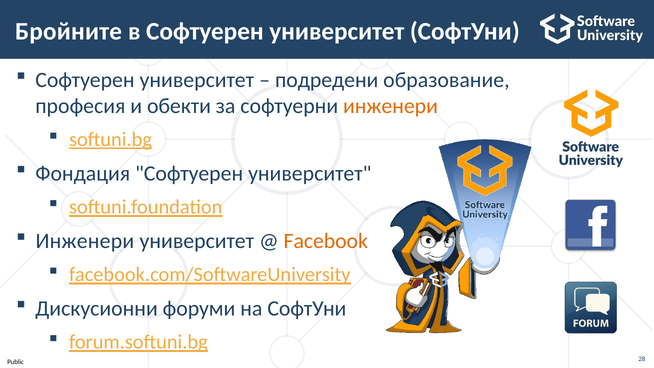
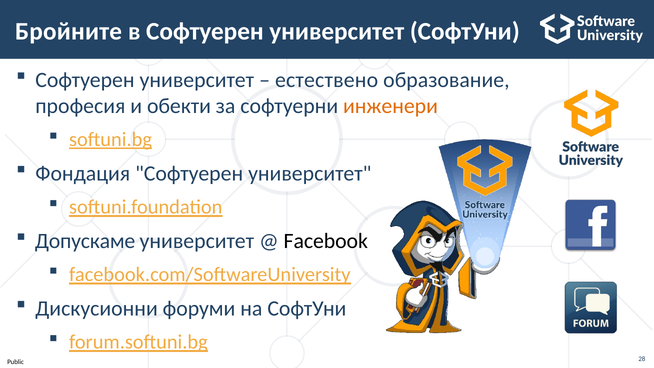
подредени: подредени -> естествено (327, 80)
Инженери: Инженери -> Допускаме (85, 241)
Facebook colour: orange -> black (326, 241)
